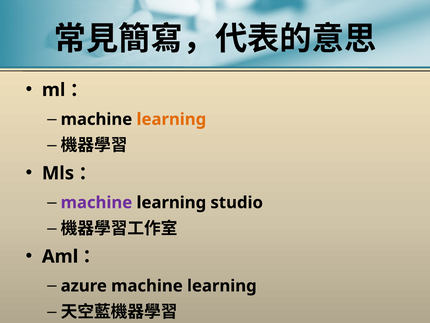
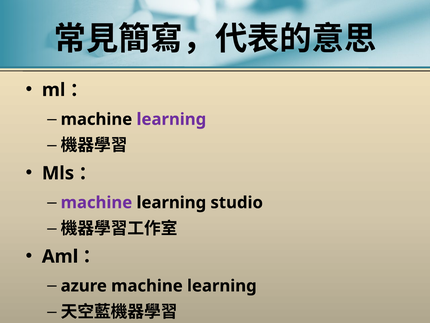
learning colour: orange -> purple (171, 119)
